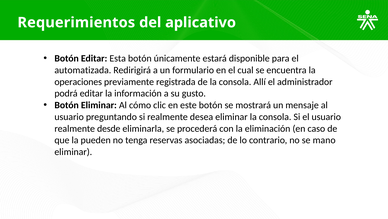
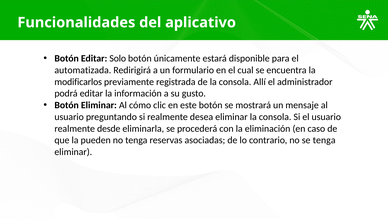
Requerimientos: Requerimientos -> Funcionalidades (76, 22)
Esta: Esta -> Solo (118, 58)
operaciones: operaciones -> modificarlos (78, 82)
se mano: mano -> tenga (324, 140)
